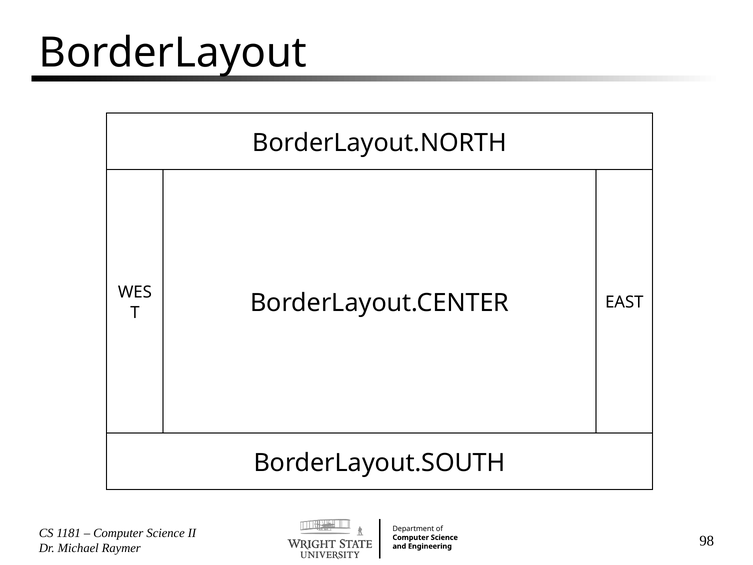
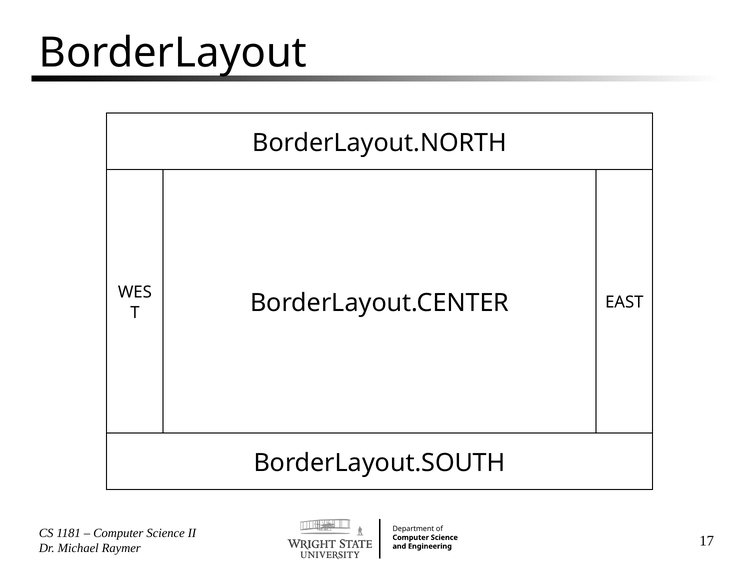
98: 98 -> 17 (707, 541)
